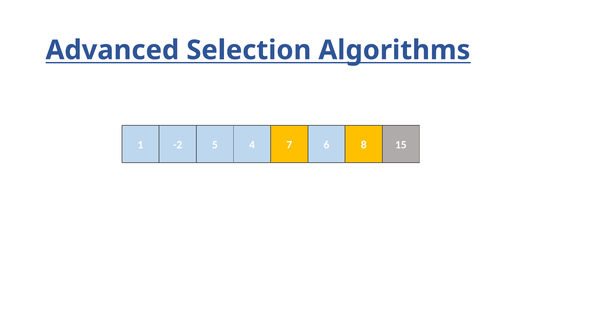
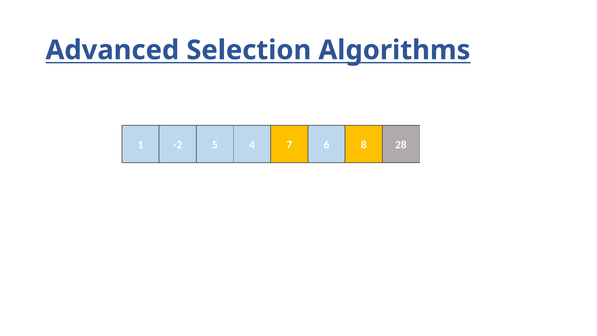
15: 15 -> 28 (401, 145)
